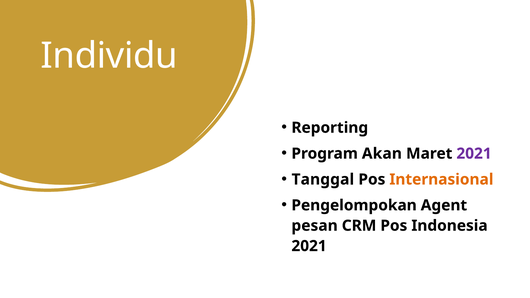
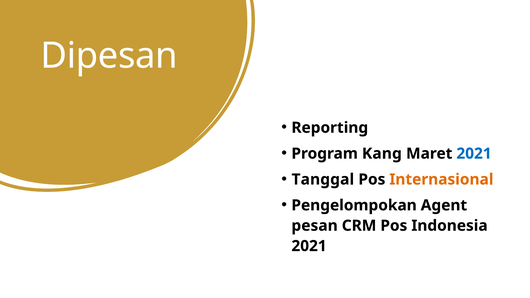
Individu: Individu -> Dipesan (109, 56)
Akan: Akan -> Kang (382, 154)
2021 colour: purple -> blue (474, 154)
